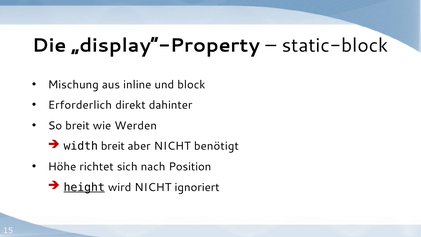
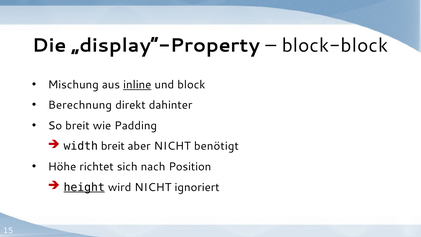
static-block: static-block -> block-block (335, 46)
inline underline: none -> present (137, 85)
Erforderlich: Erforderlich -> Berechnung (80, 105)
Werden: Werden -> Padding (136, 126)
